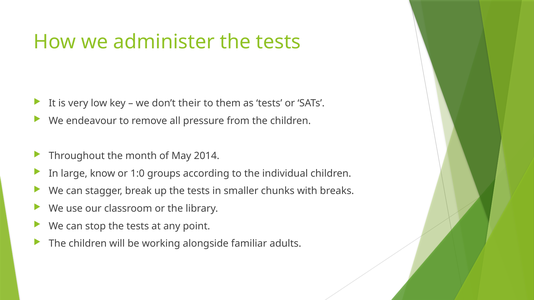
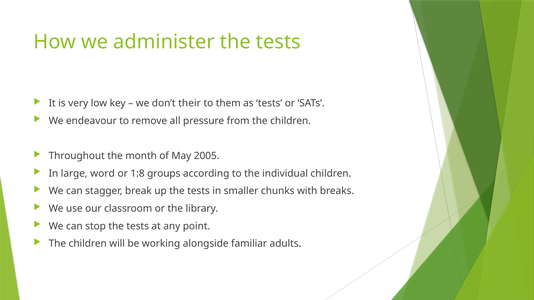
2014: 2014 -> 2005 (207, 156)
know: know -> word (103, 174)
1:0: 1:0 -> 1:8 (138, 174)
